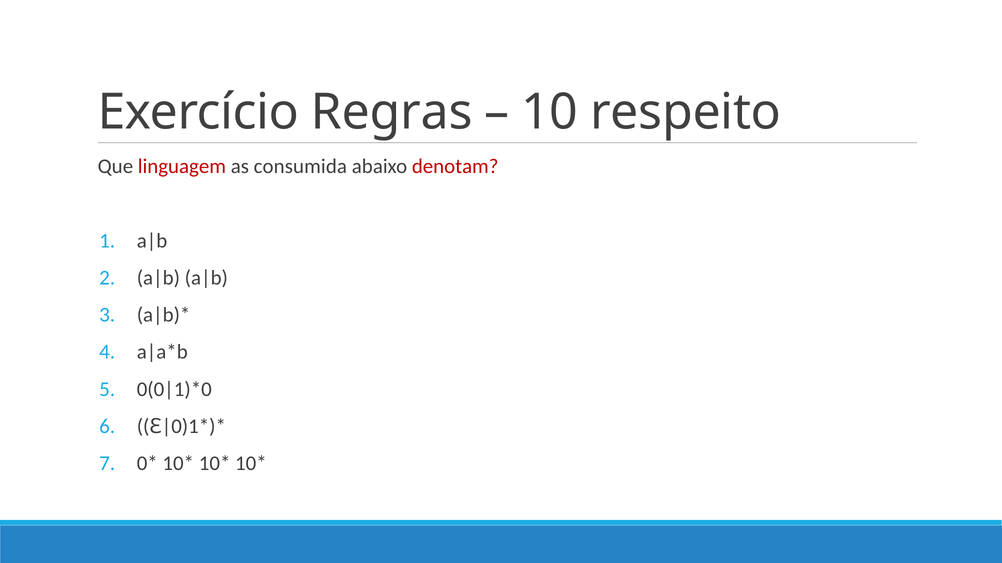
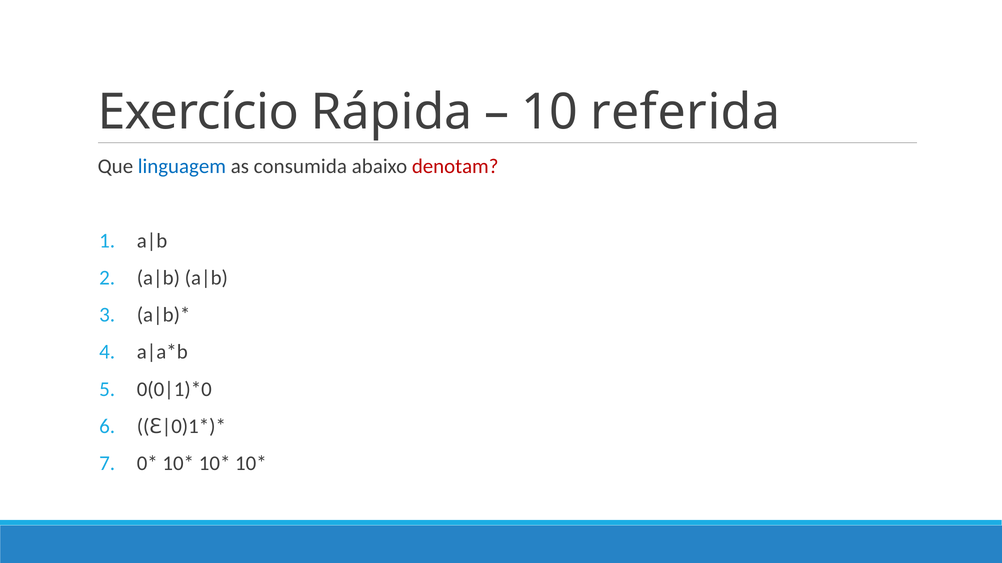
Regras: Regras -> Rápida (392, 112)
respeito: respeito -> referida (685, 112)
linguagem colour: red -> blue (182, 167)
